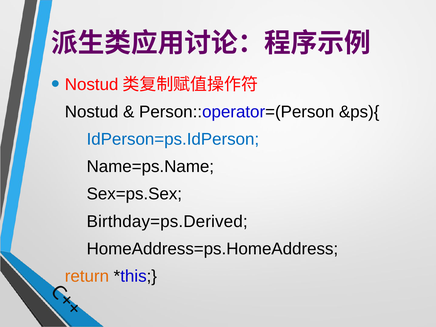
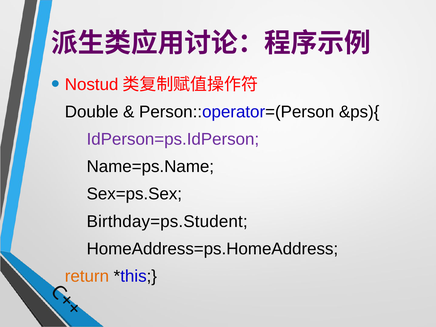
Nostud: Nostud -> Double (92, 112)
IdPerson=ps.IdPerson colour: blue -> purple (173, 139)
Birthday=ps.Derived: Birthday=ps.Derived -> Birthday=ps.Student (167, 221)
